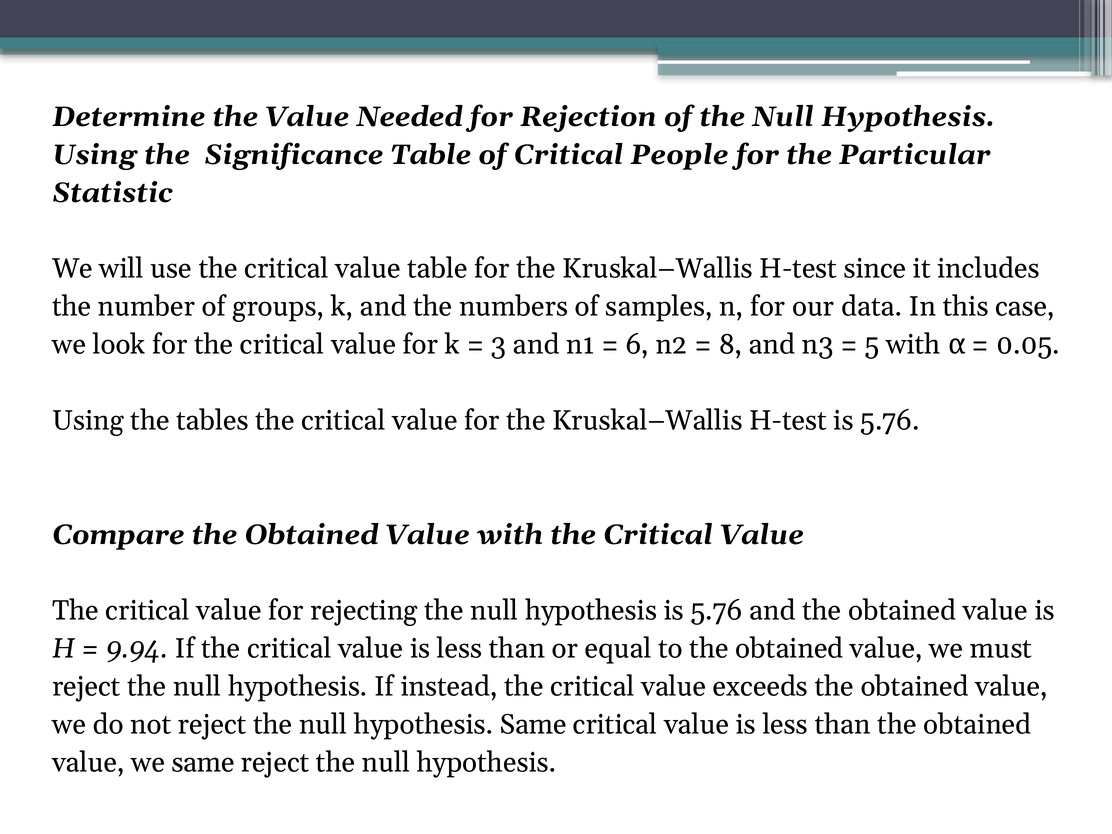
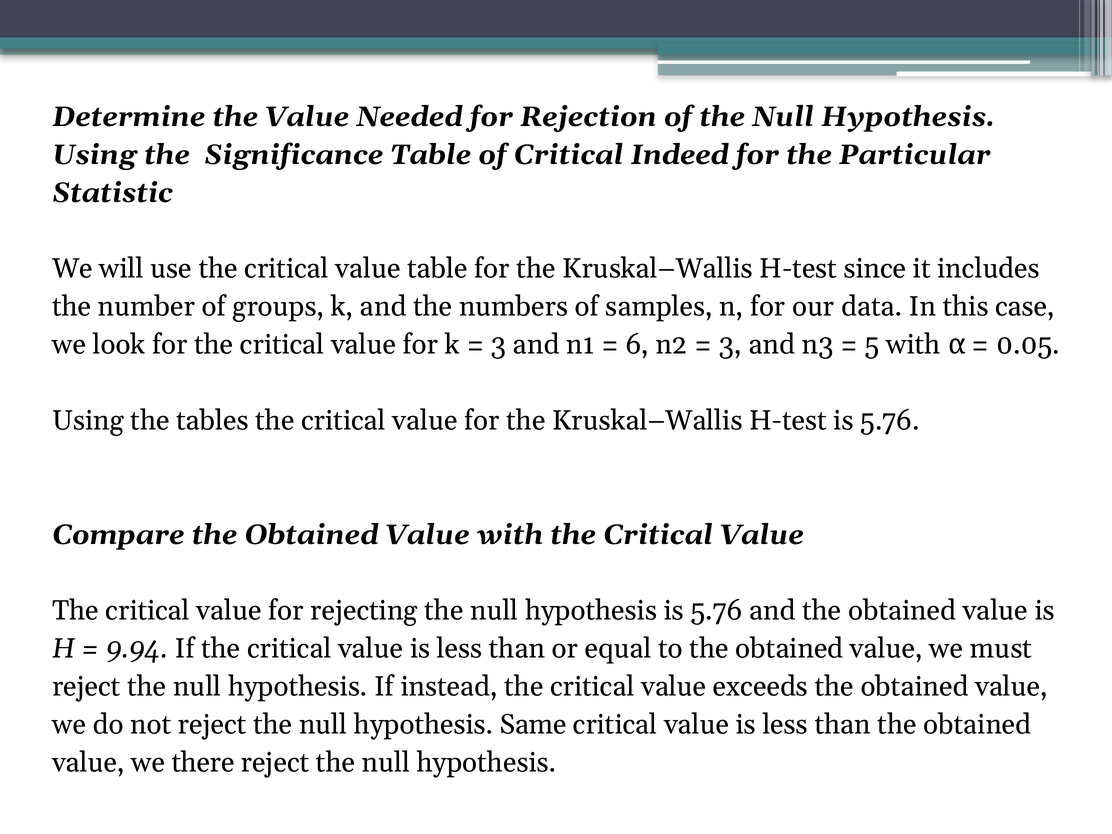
People: People -> Indeed (680, 155)
8: 8 -> 3 (730, 345)
we same: same -> there (203, 763)
